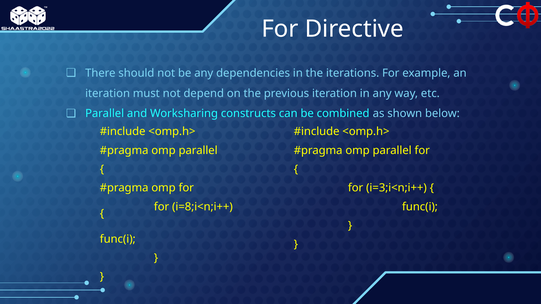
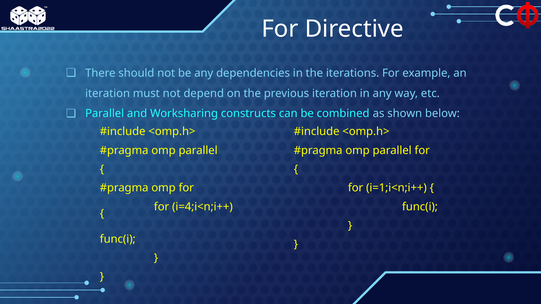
i=3;i<n;i++: i=3;i<n;i++ -> i=1;i<n;i++ (396, 188)
i=8;i<n;i++: i=8;i<n;i++ -> i=4;i<n;i++ (202, 207)
